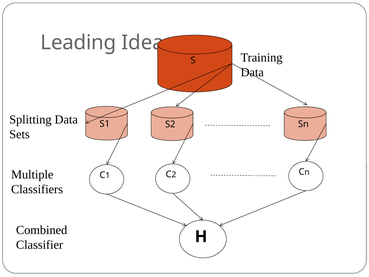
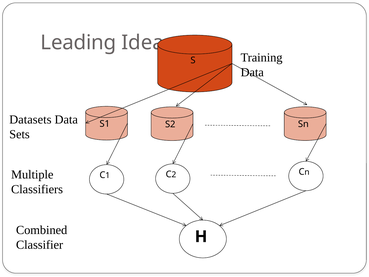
Splitting: Splitting -> Datasets (30, 119)
